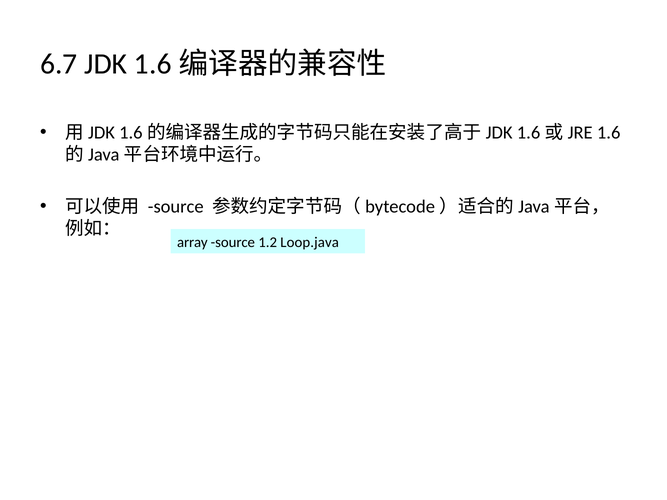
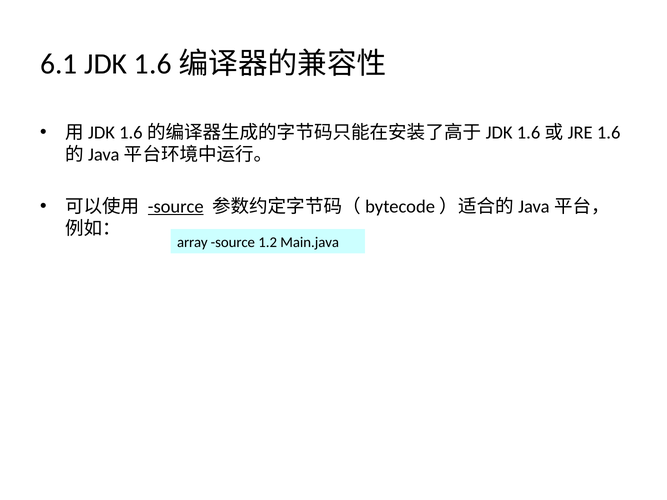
6.7: 6.7 -> 6.1 (59, 64)
source underline: none -> present (176, 207)
Loop.java: Loop.java -> Main.java (310, 242)
